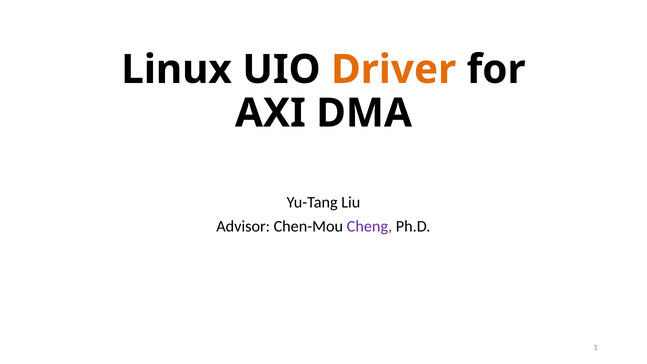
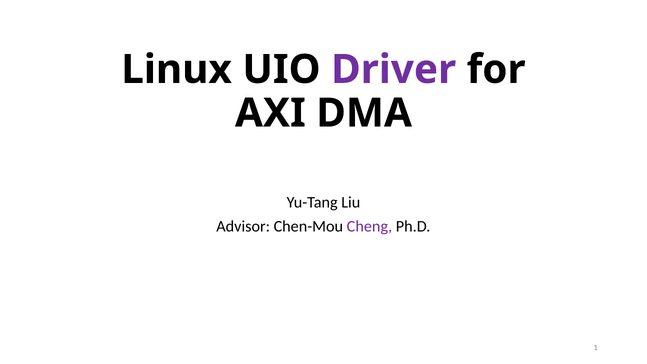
Driver colour: orange -> purple (394, 70)
